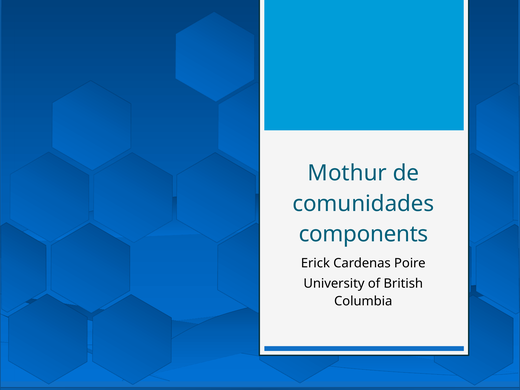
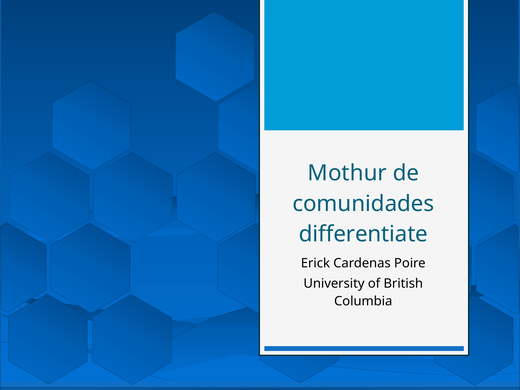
components: components -> differentiate (363, 234)
